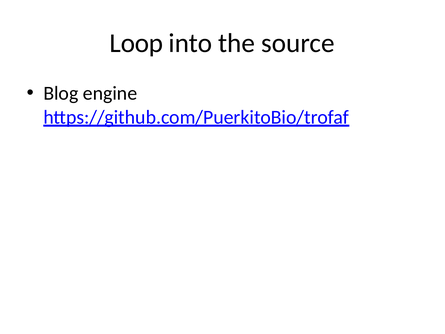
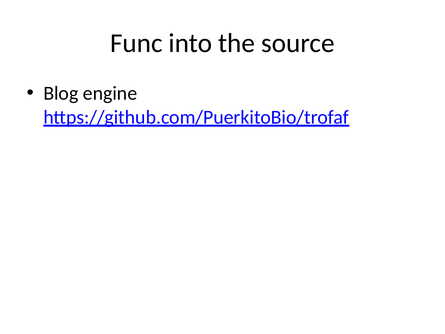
Loop: Loop -> Func (136, 43)
